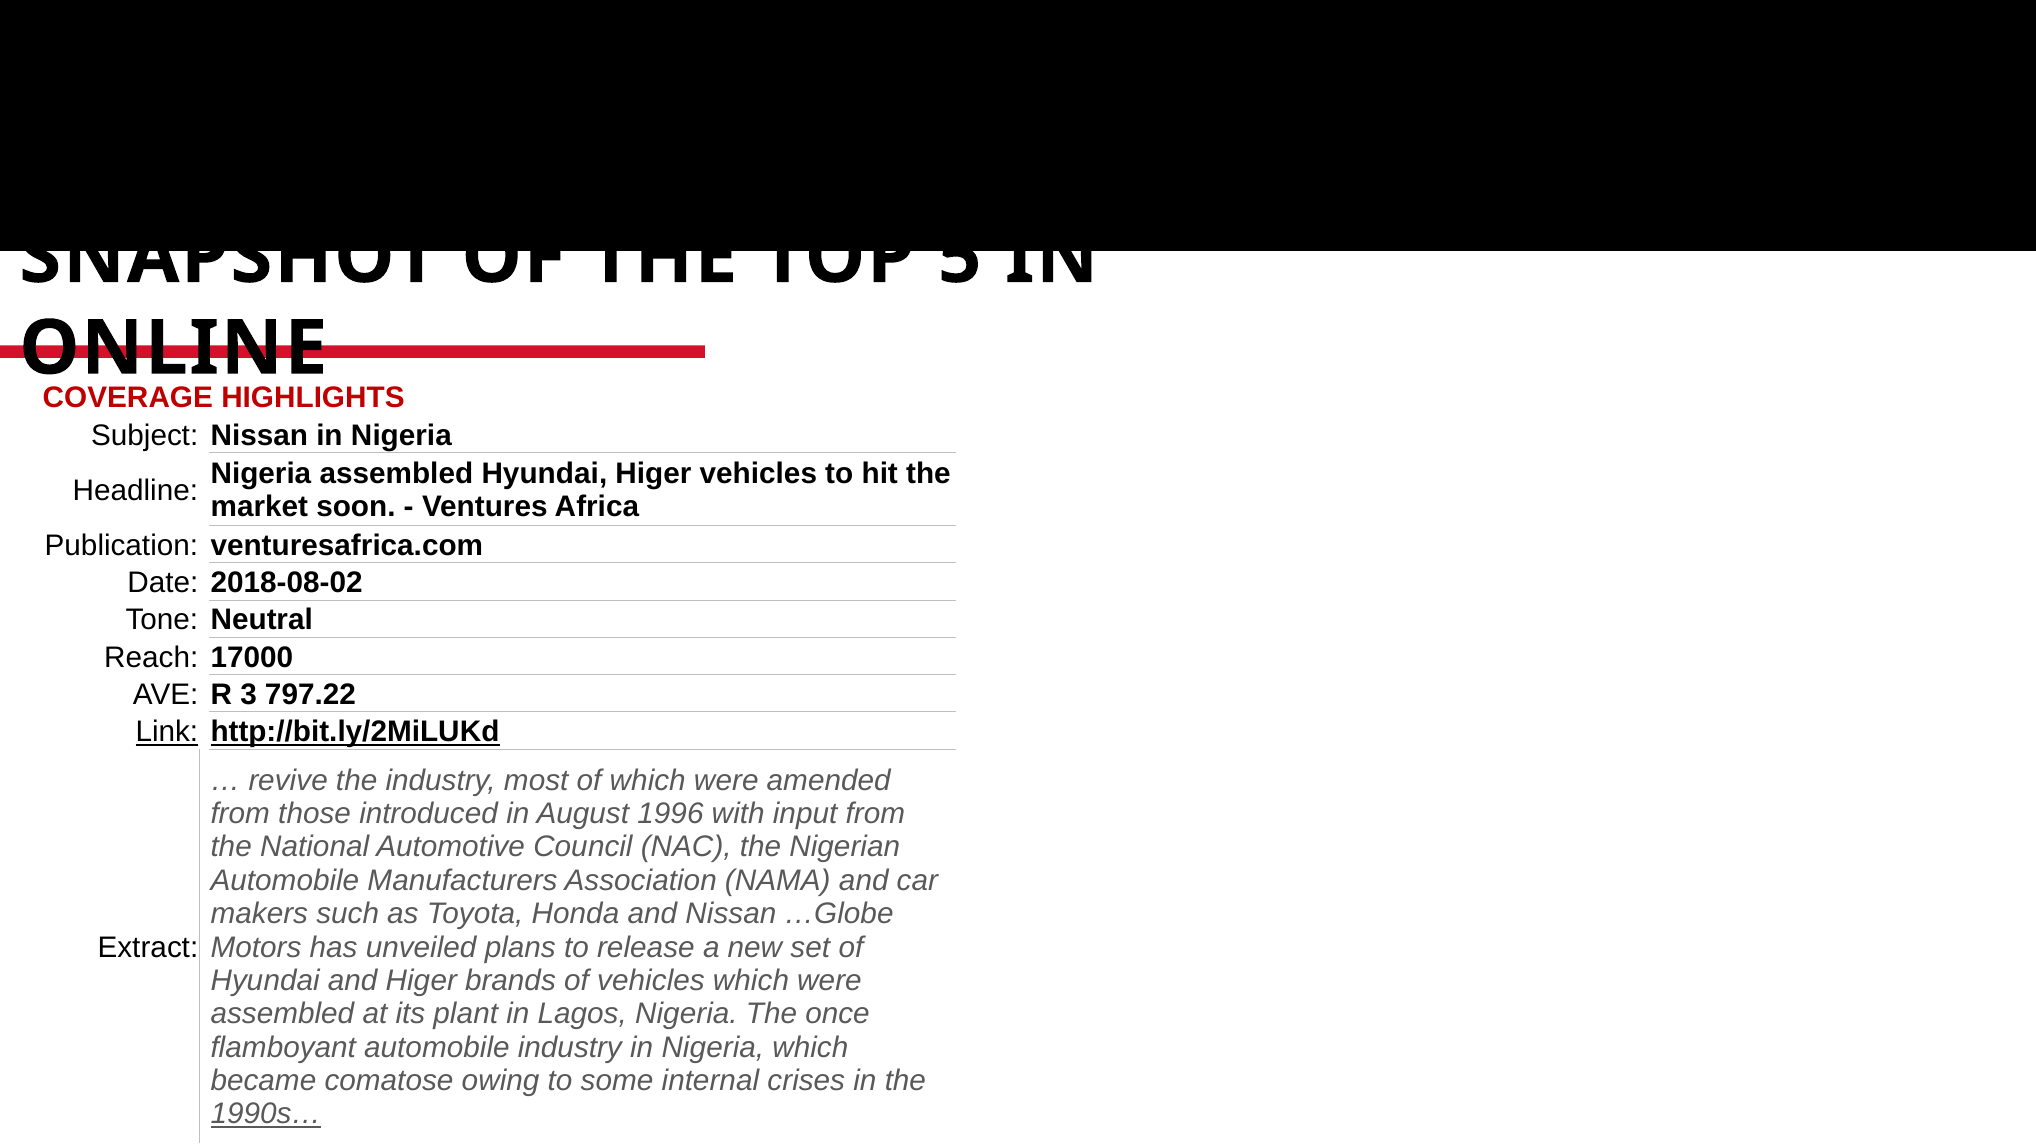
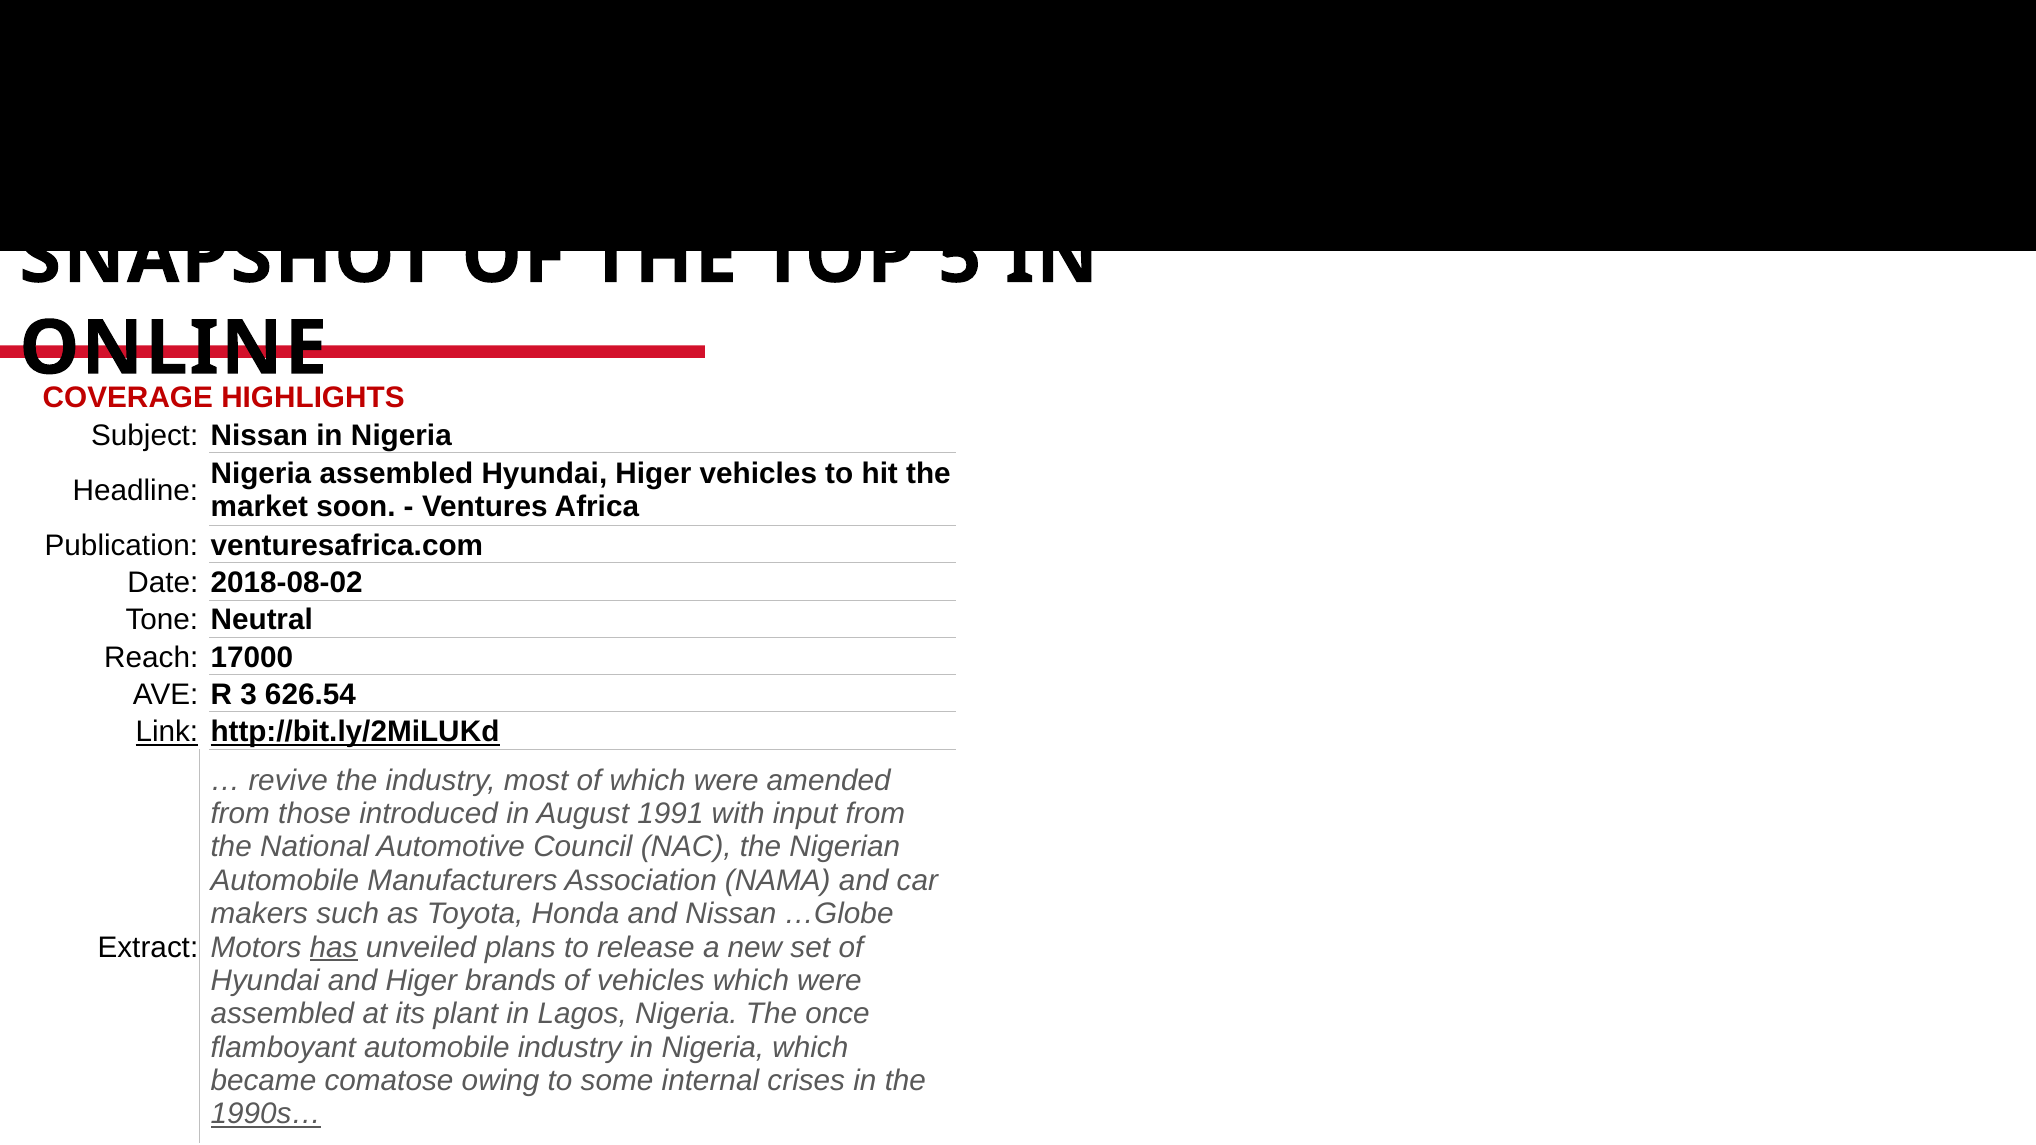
797.22: 797.22 -> 626.54 (310, 695)
1996: 1996 -> 1991 (670, 814)
has underline: none -> present (334, 947)
